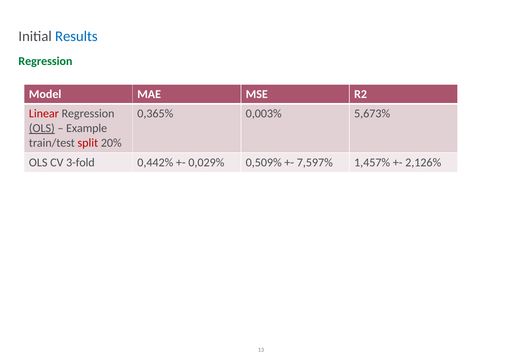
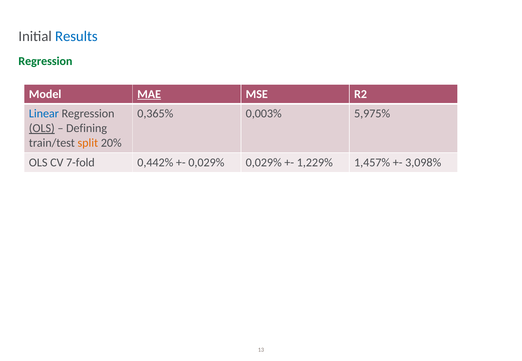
MAE underline: none -> present (149, 94)
Linear colour: red -> blue (44, 114)
5,673%: 5,673% -> 5,975% (372, 114)
Example: Example -> Defining (87, 128)
split colour: red -> orange (88, 143)
3-fold: 3-fold -> 7-fold (80, 163)
0,029% 0,509%: 0,509% -> 0,029% (264, 163)
7,597%: 7,597% -> 1,229% (315, 163)
2,126%: 2,126% -> 3,098% (423, 163)
